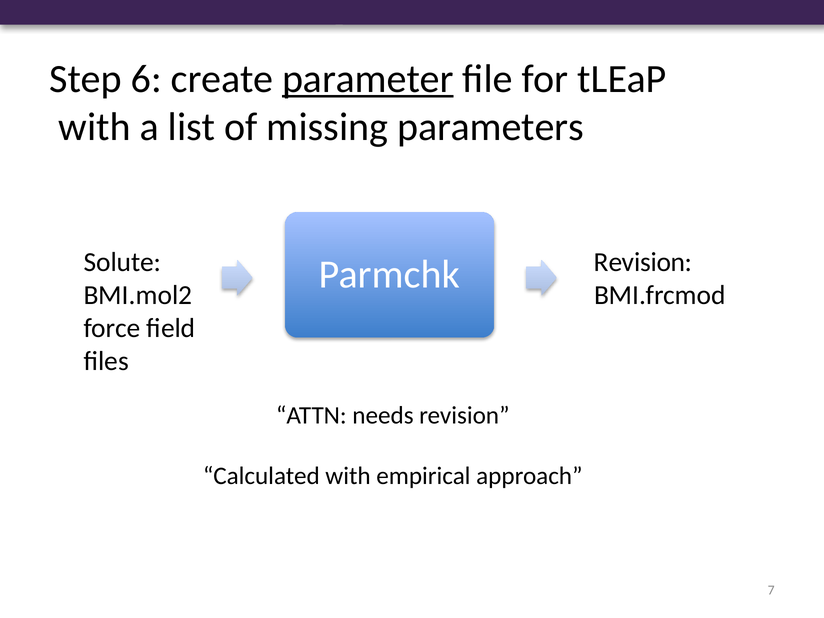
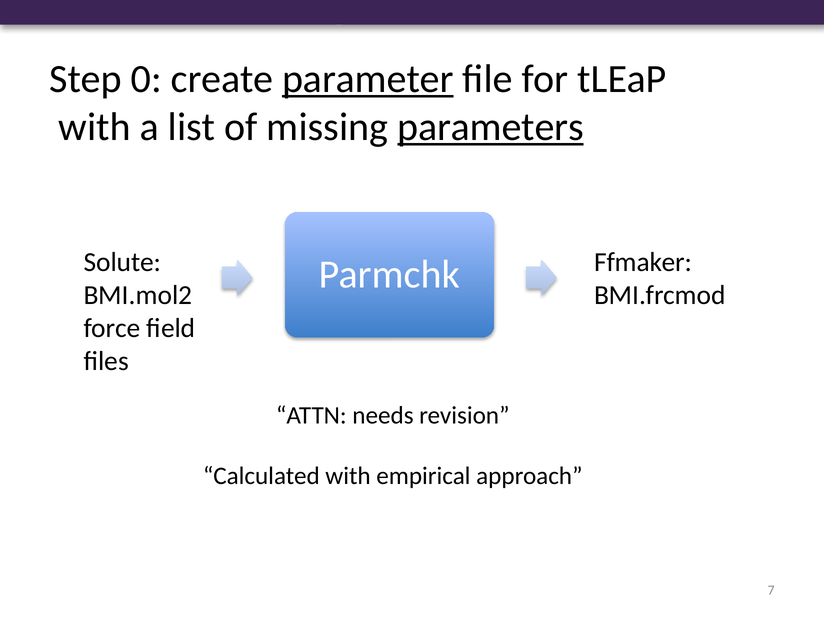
6: 6 -> 0 (146, 79)
parameters underline: none -> present (491, 127)
Revision: Revision -> Ffmaker (643, 262)
